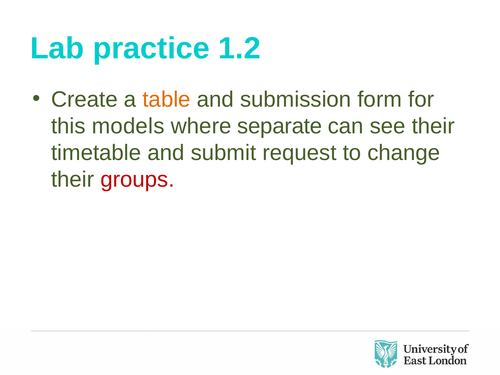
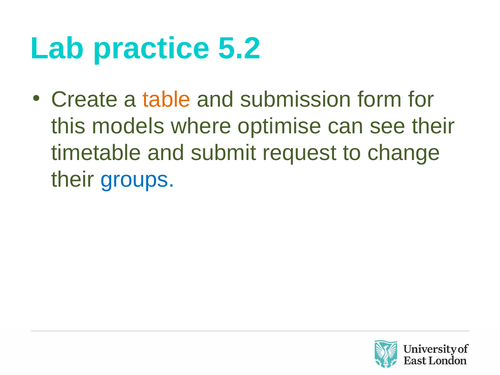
1.2: 1.2 -> 5.2 (240, 48)
separate: separate -> optimise (279, 126)
groups colour: red -> blue (138, 179)
